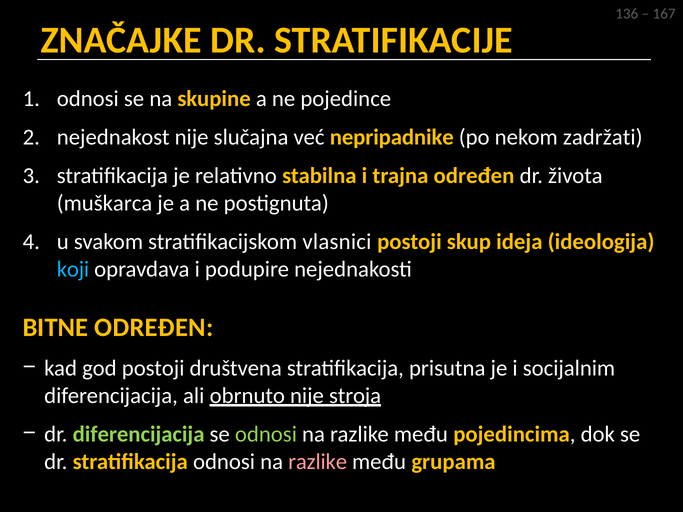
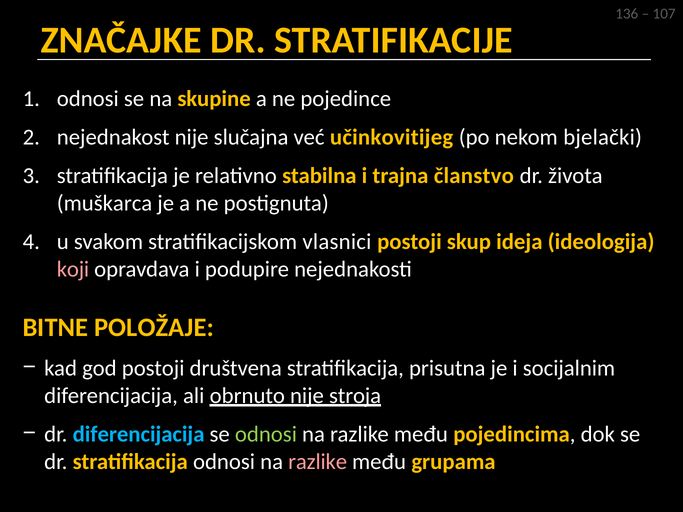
167: 167 -> 107 (664, 14)
nepripadnike: nepripadnike -> učinkovitijeg (392, 137)
zadržati: zadržati -> bjelački (603, 137)
trajna određen: određen -> članstvo (474, 176)
koji colour: light blue -> pink (73, 269)
BITNE ODREĐEN: ODREĐEN -> POLOŽAJE (154, 328)
diferencijacija colour: light green -> light blue (139, 434)
